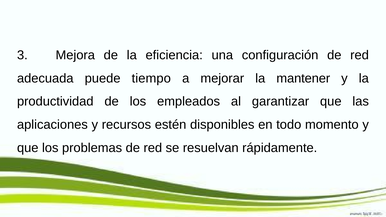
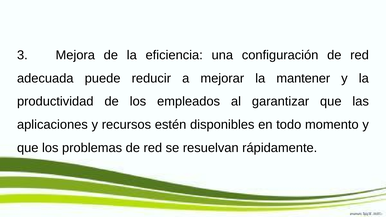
tiempo: tiempo -> reducir (151, 78)
